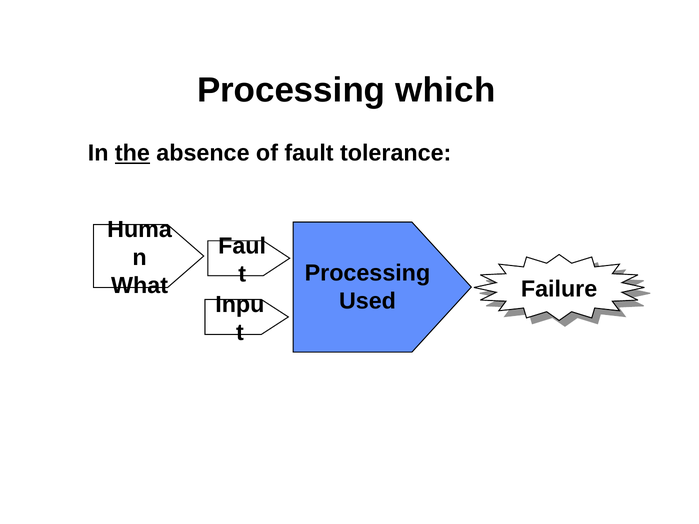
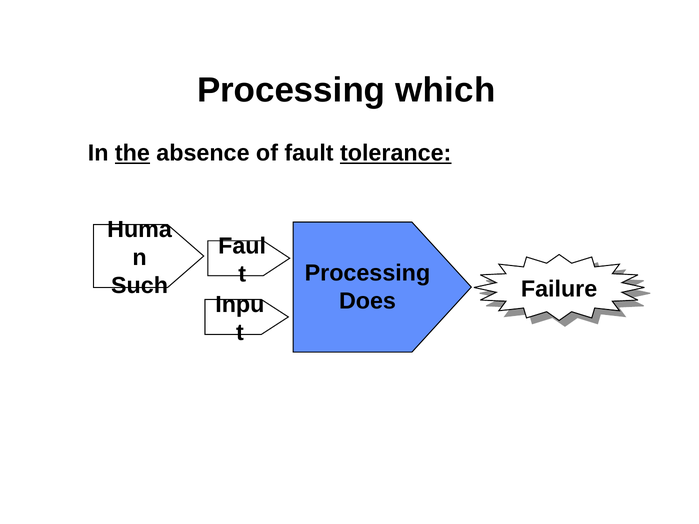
tolerance underline: none -> present (396, 153)
What: What -> Such (140, 286)
Used: Used -> Does (367, 301)
